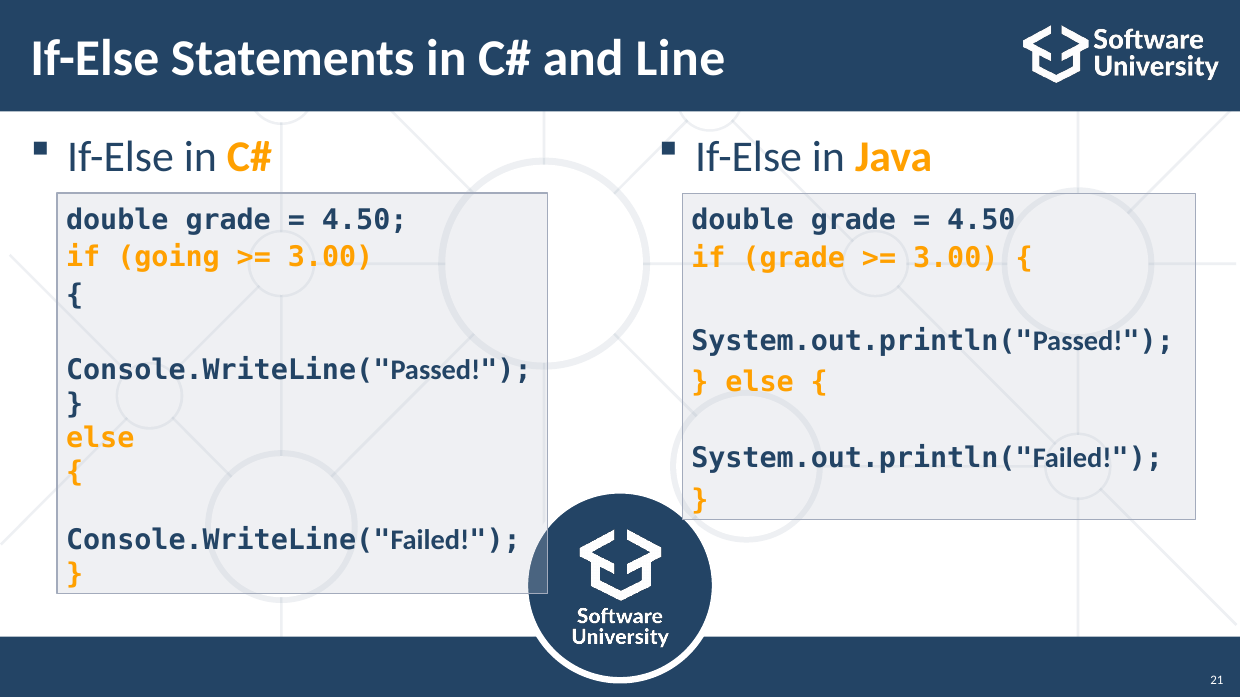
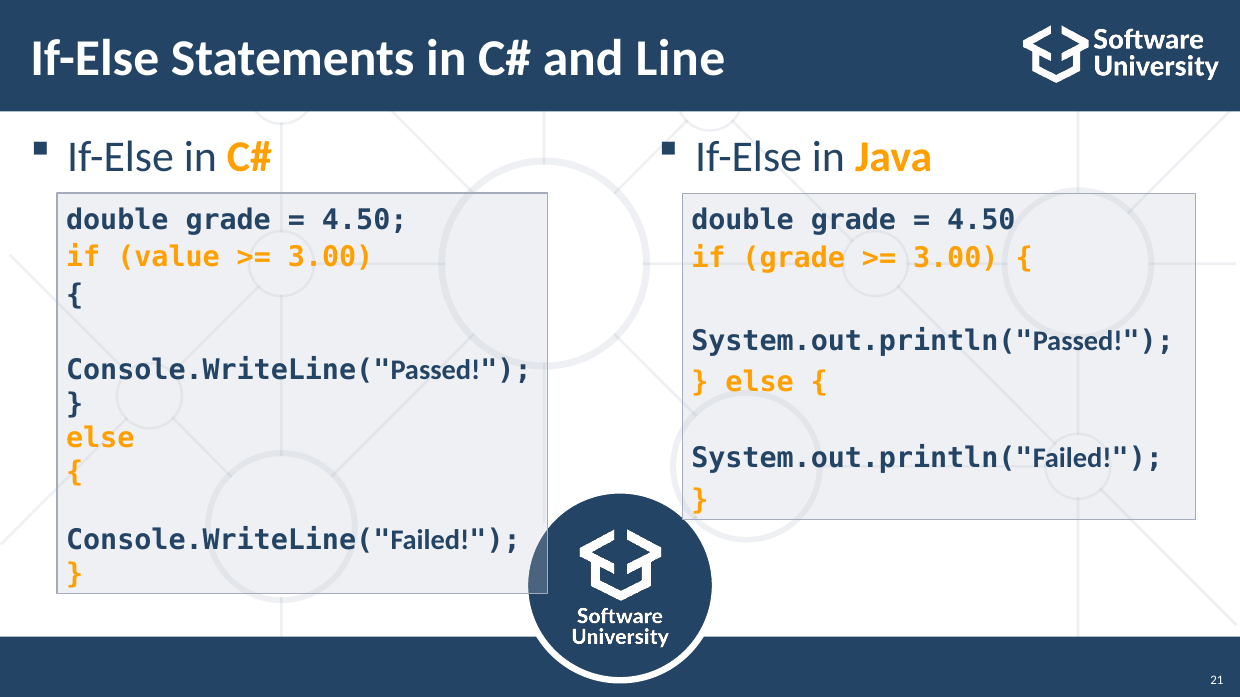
going: going -> value (169, 258)
